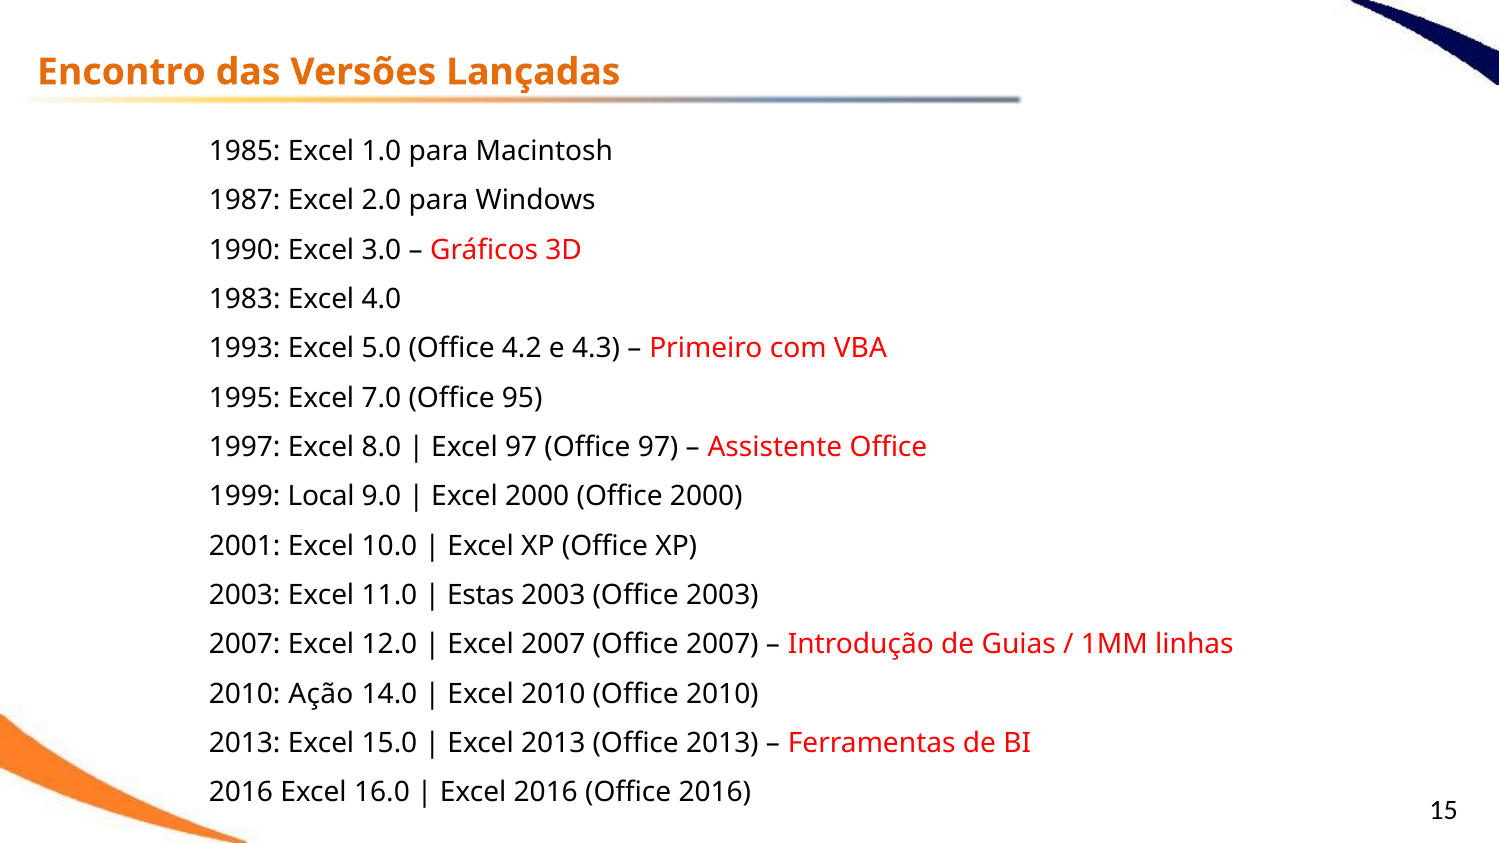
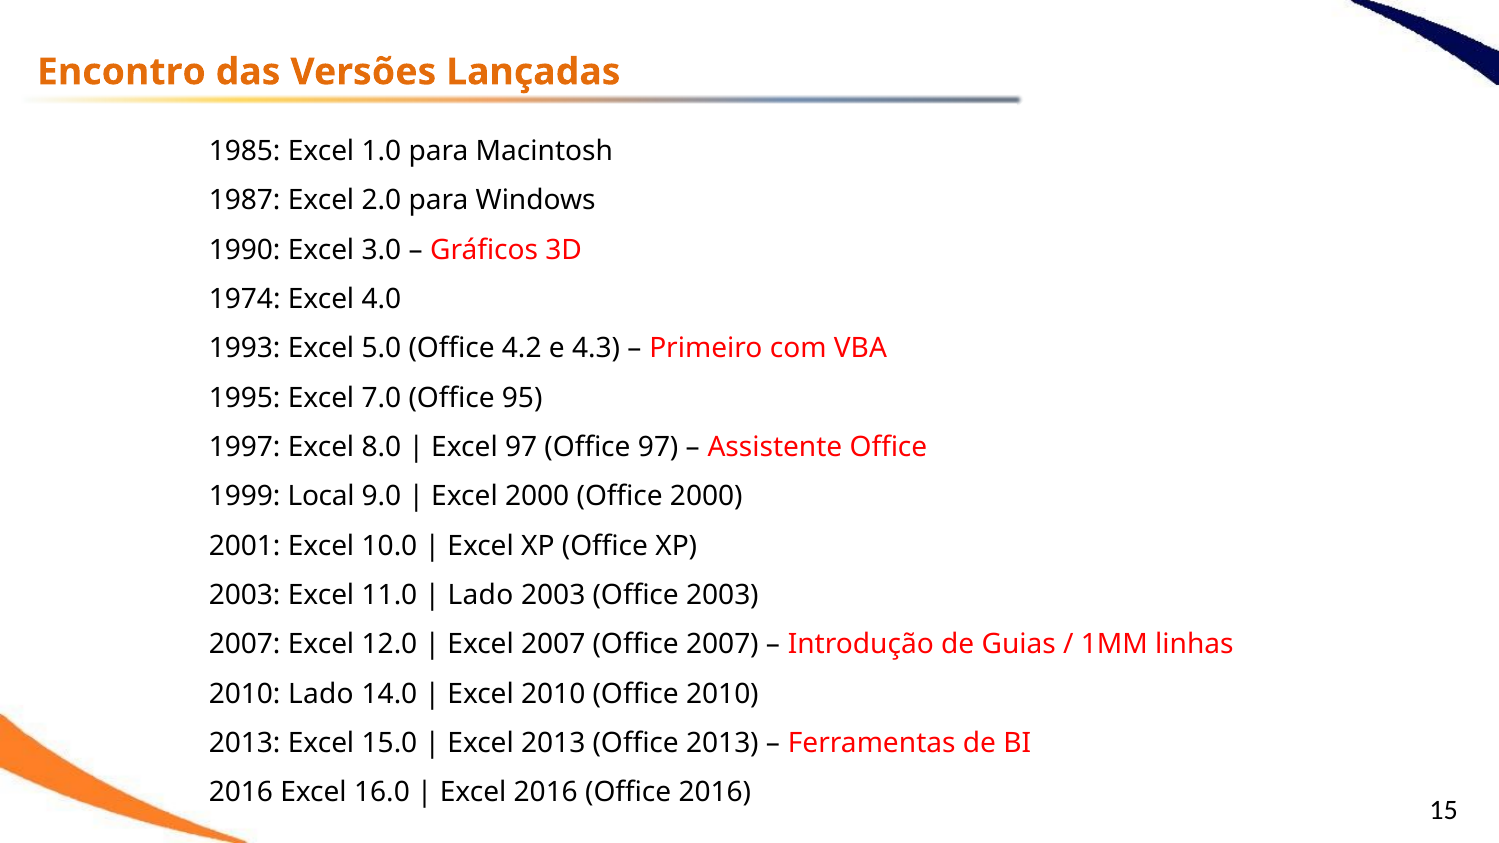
1983: 1983 -> 1974 (245, 299)
Estas: Estas -> Lado (480, 595)
2010 Ação: Ação -> Lado (321, 694)
